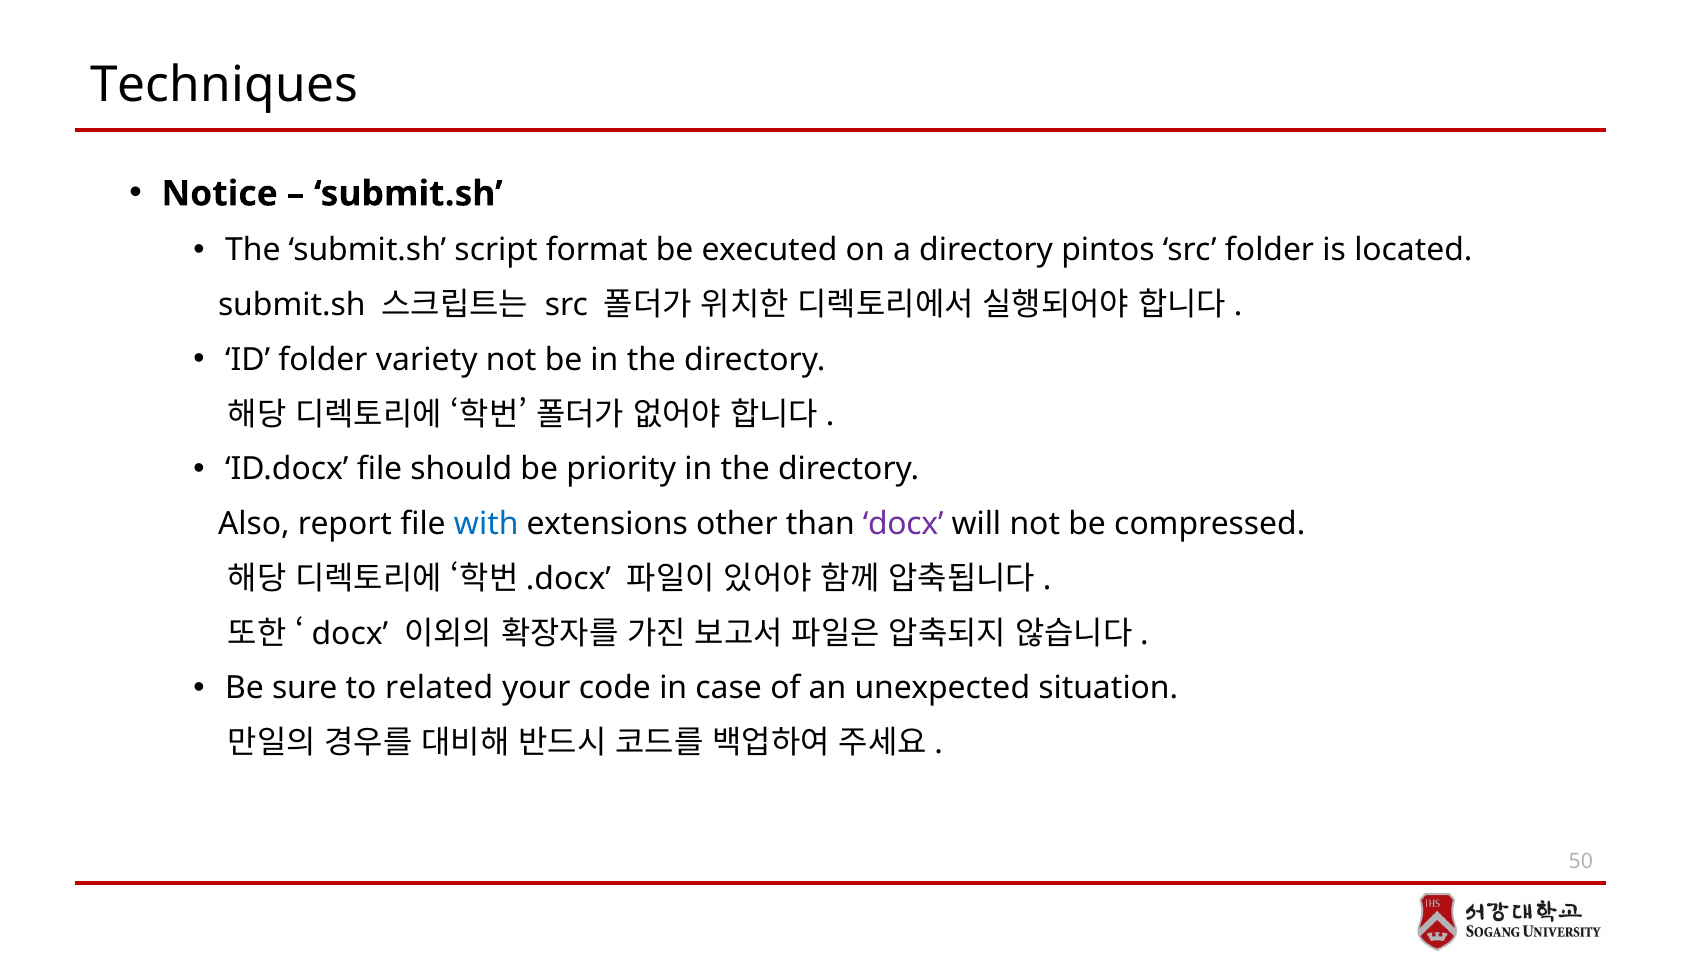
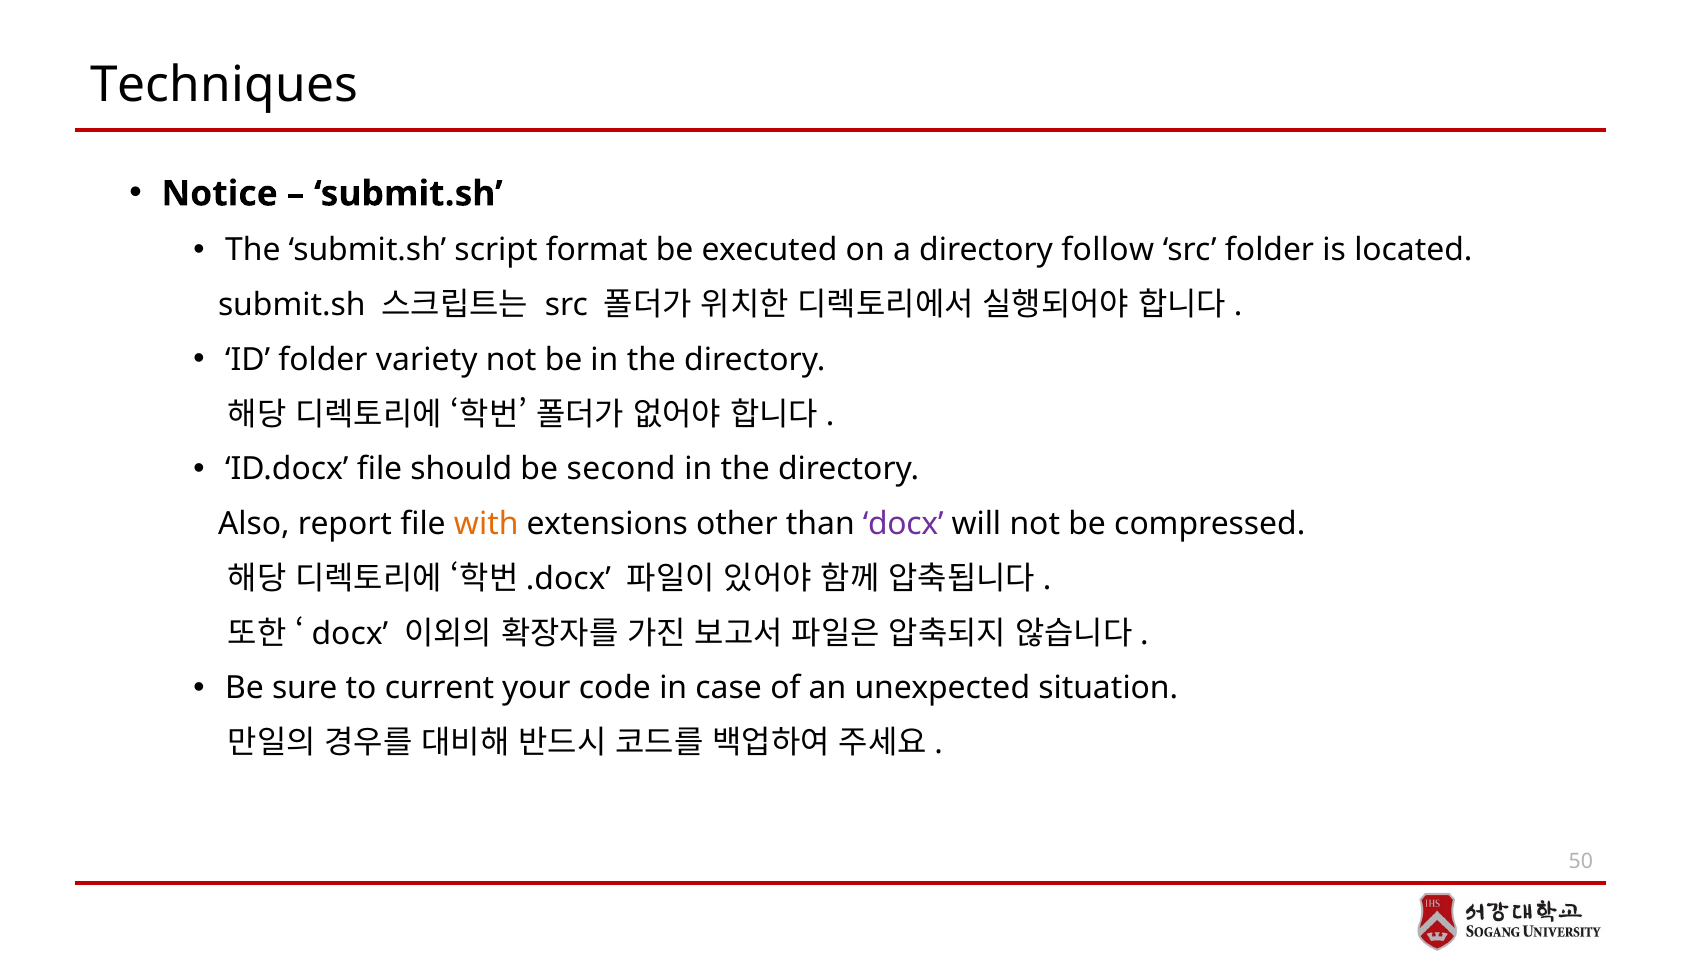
pintos: pintos -> follow (1108, 250)
priority: priority -> second (621, 469)
with colour: blue -> orange (486, 524)
related: related -> current (439, 688)
